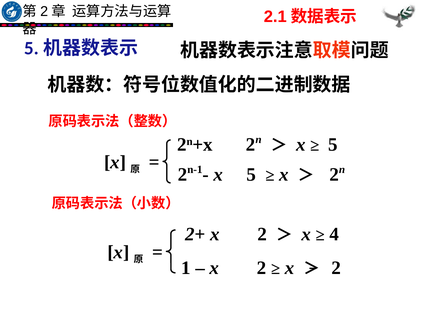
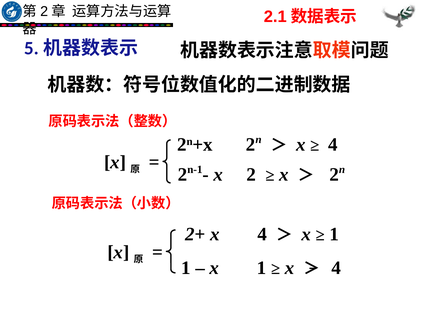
5: 5 -> 4 (333, 144)
x 5: 5 -> 2 (251, 174)
2+ x 2: 2 -> 4 (262, 234)
4: 4 -> 1 (334, 234)
2: 2 -> 1 (262, 267)
2: 2 -> 4 (336, 267)
